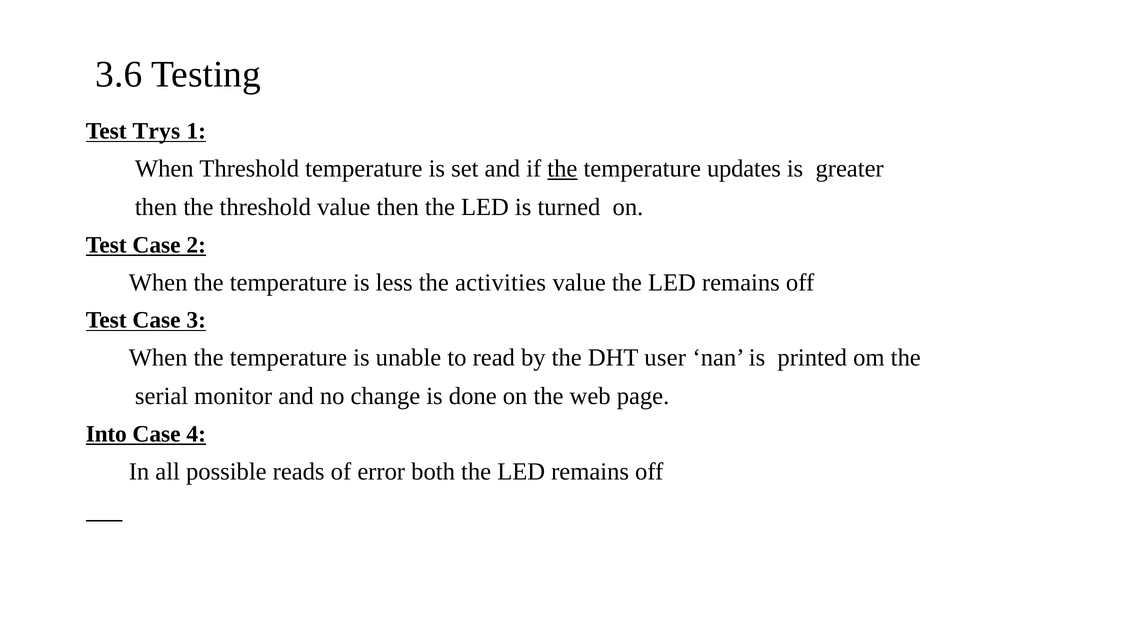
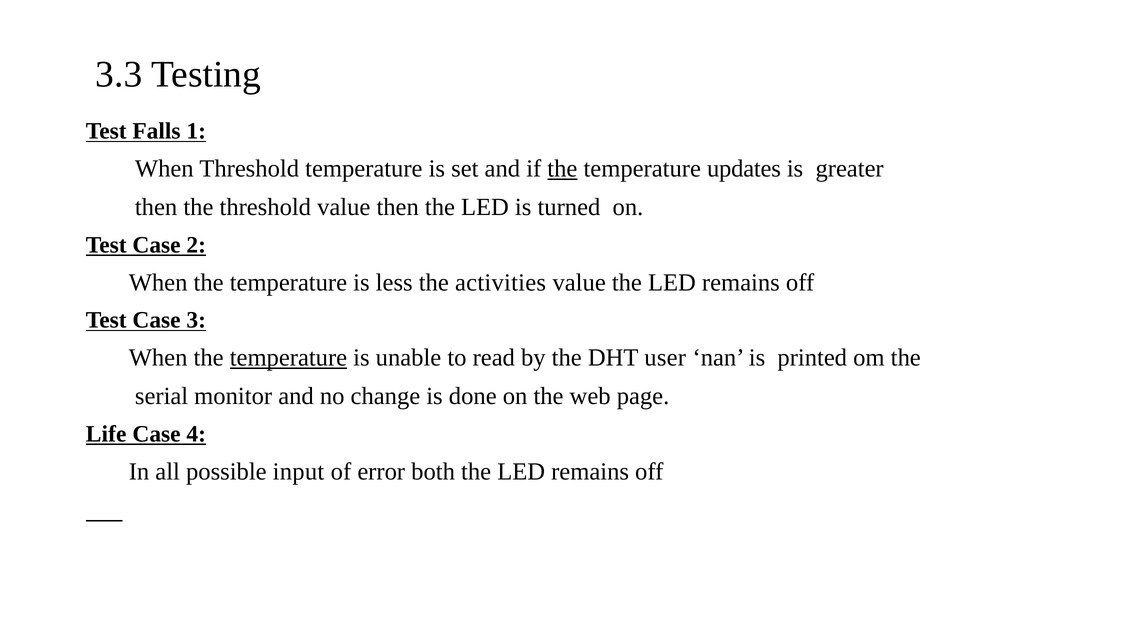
3.6: 3.6 -> 3.3 (119, 74)
Trys: Trys -> Falls (156, 131)
temperature underline: none -> present (288, 358)
Into: Into -> Life (106, 434)
reads: reads -> input (299, 471)
